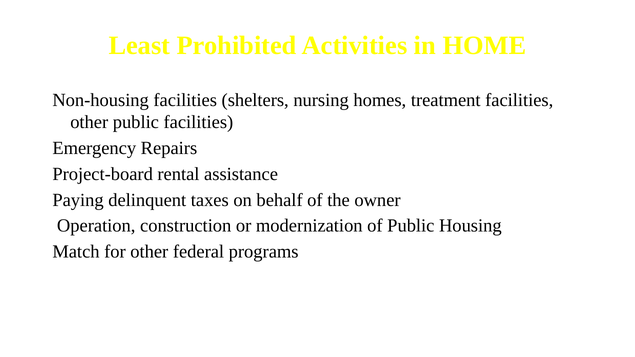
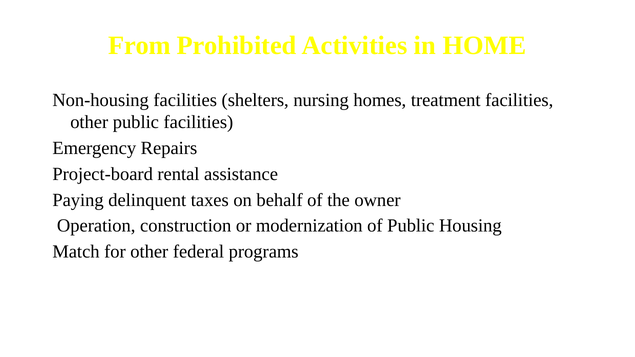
Least: Least -> From (140, 45)
